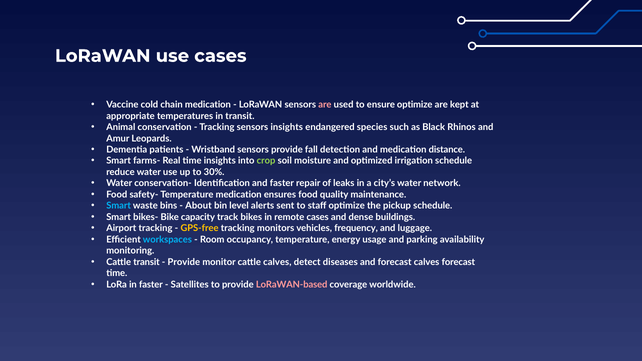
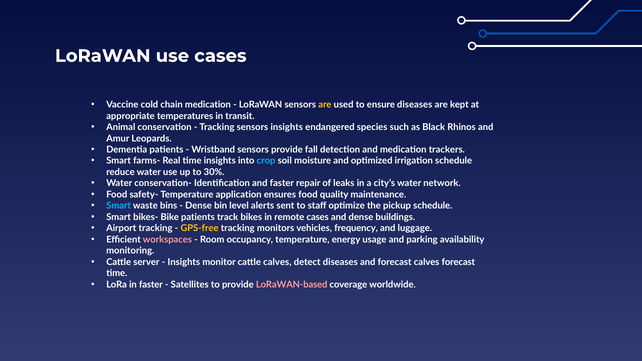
are colour: pink -> yellow (325, 105)
ensure optimize: optimize -> diseases (415, 105)
distance: distance -> trackers (447, 150)
crop colour: light green -> light blue (266, 161)
Temperature medication: medication -> application (239, 195)
About: About -> Dense (198, 206)
Bike capacity: capacity -> patients (198, 217)
workspaces colour: light blue -> pink (167, 240)
Cattle transit: transit -> server (146, 262)
Provide: Provide -> Insights (184, 262)
